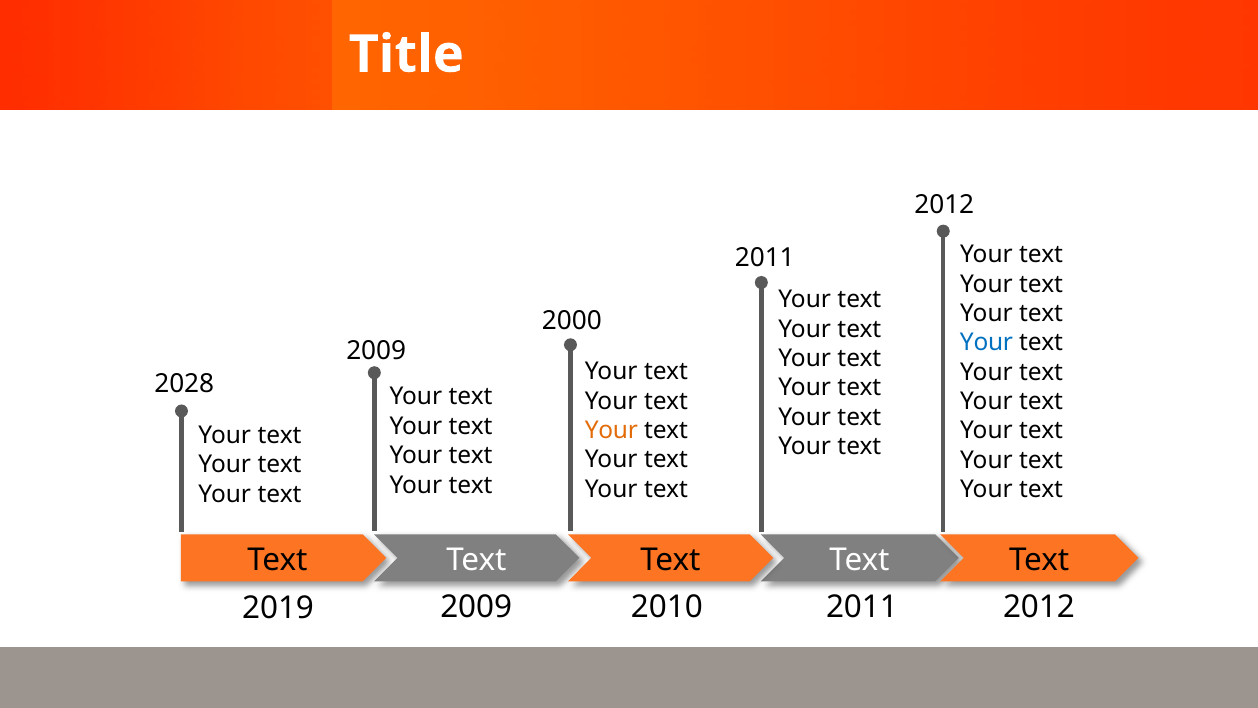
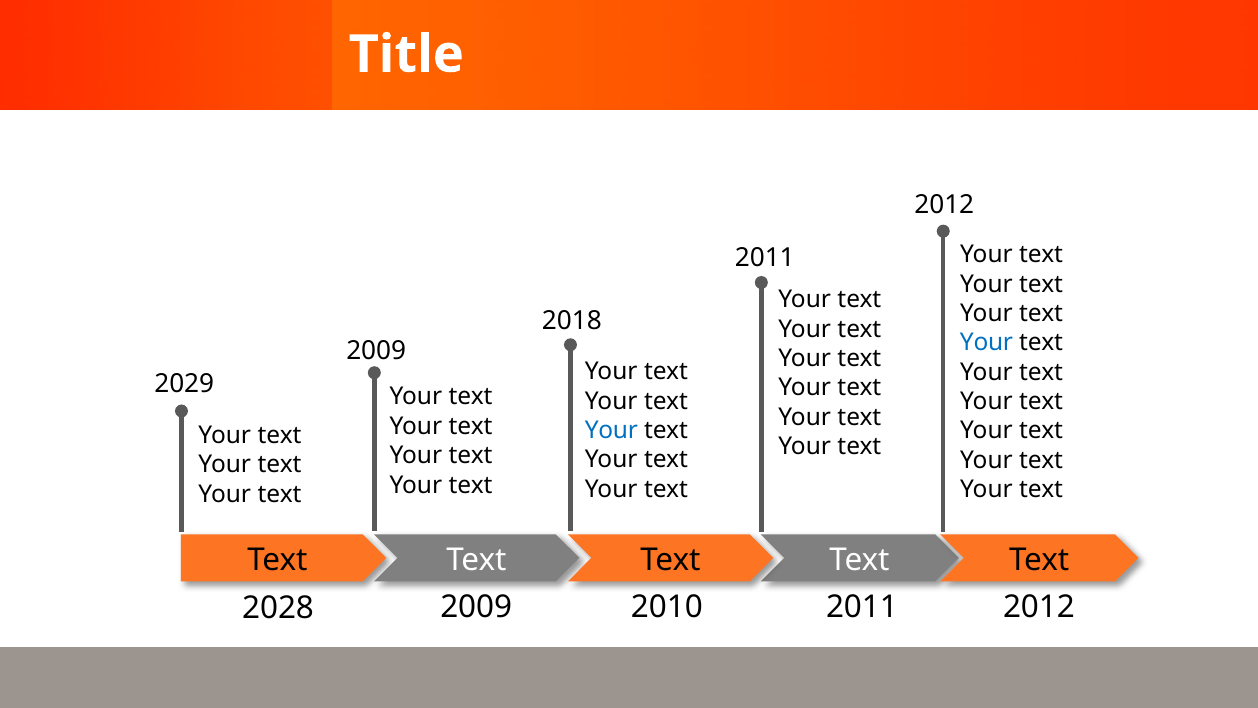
2000: 2000 -> 2018 (572, 320)
2028: 2028 -> 2029 (184, 384)
Your colour: orange -> blue (611, 430)
2019: 2019 -> 2028 (278, 608)
